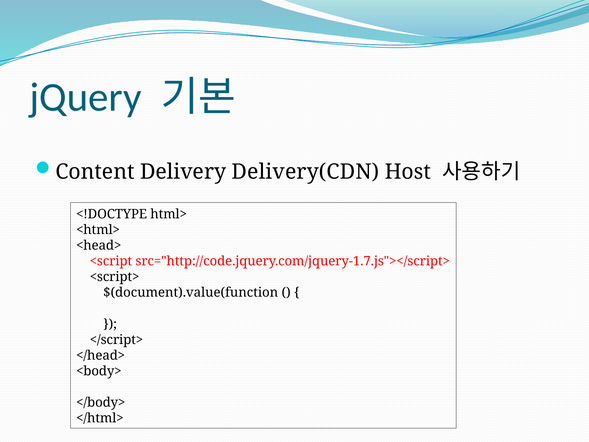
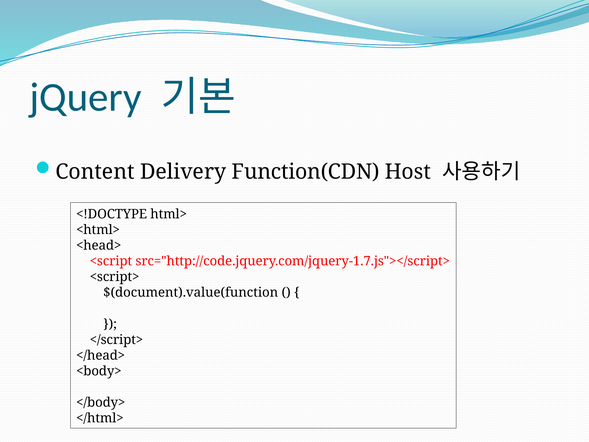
Delivery(CDN: Delivery(CDN -> Function(CDN (306, 172)
